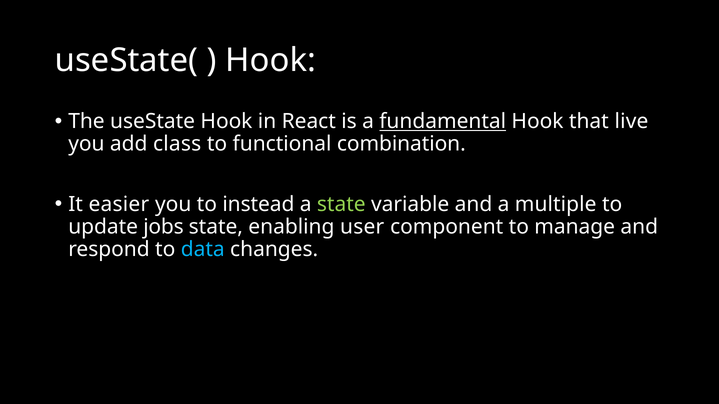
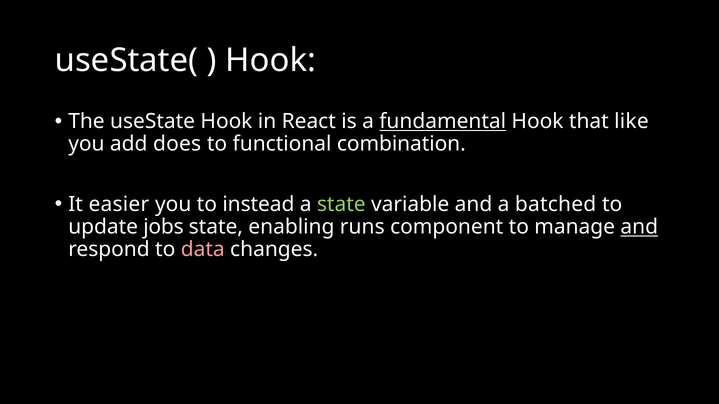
live: live -> like (631, 122)
class: class -> does (177, 144)
multiple: multiple -> batched (556, 205)
user: user -> runs (362, 227)
and underline: none -> present (639, 227)
data colour: light blue -> pink (203, 250)
